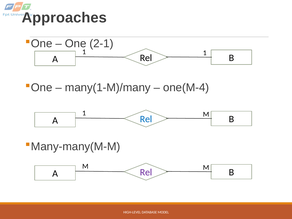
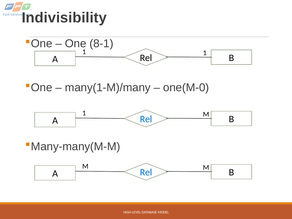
Approaches: Approaches -> Indivisibility (64, 18)
2-1: 2-1 -> 8-1 (101, 44)
one(M-4: one(M-4 -> one(M-0 (186, 88)
Rel colour: purple -> blue (146, 172)
